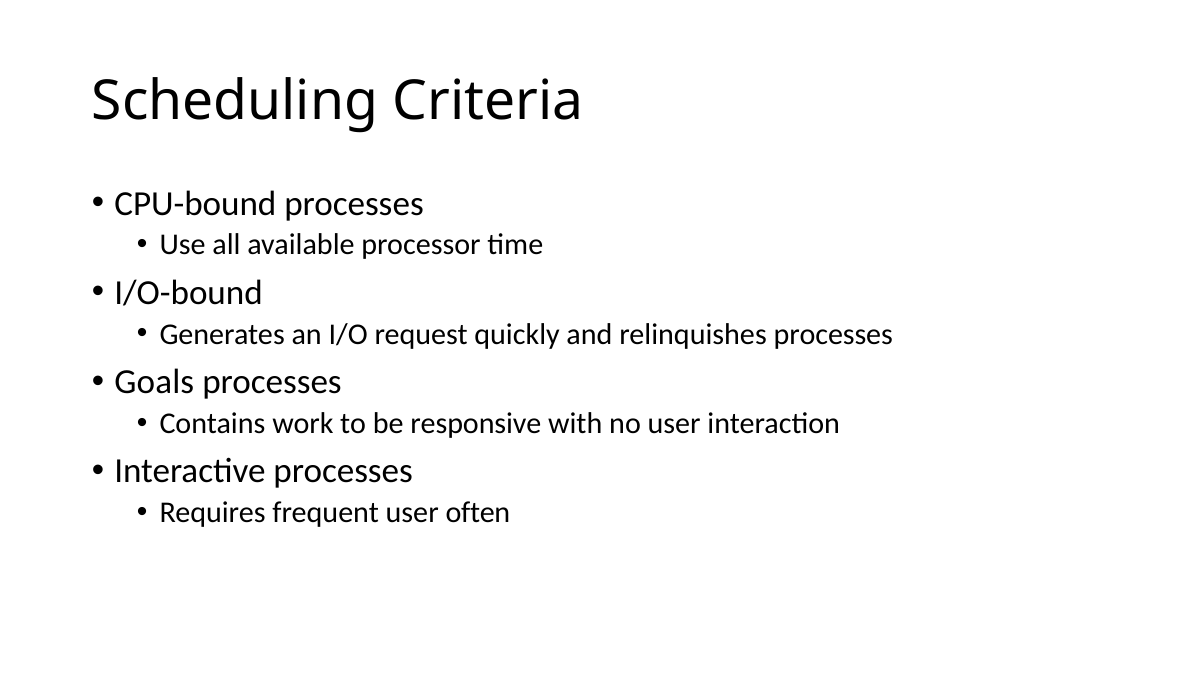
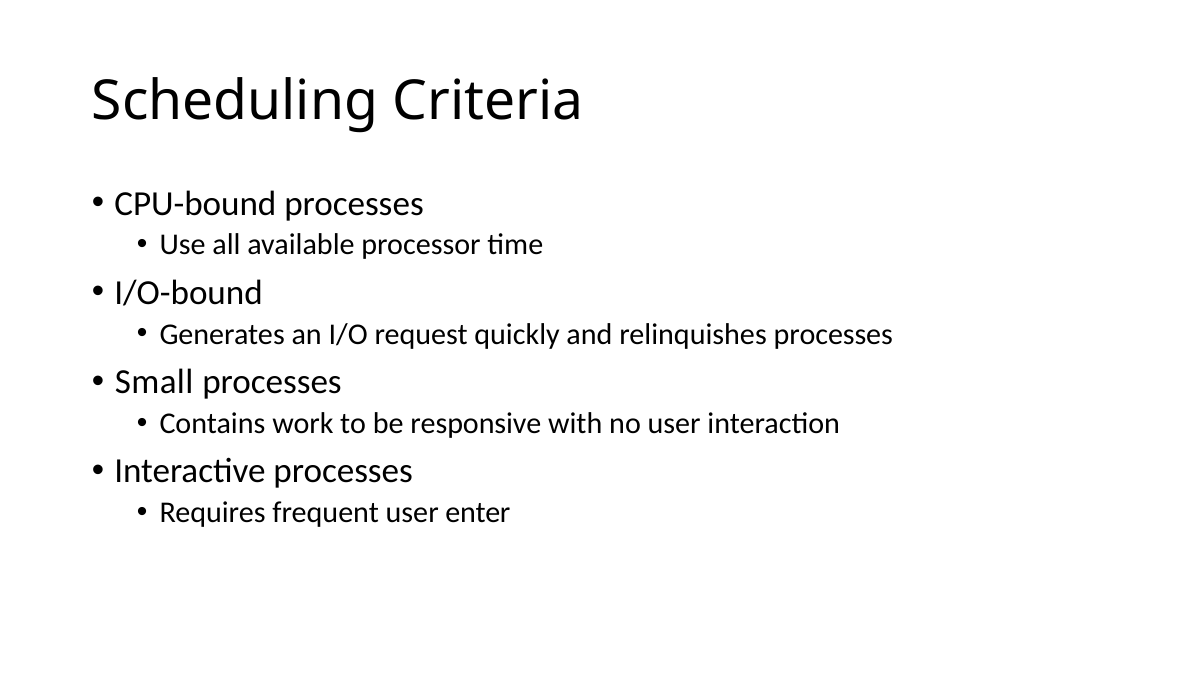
Goals: Goals -> Small (154, 382)
often: often -> enter (478, 513)
